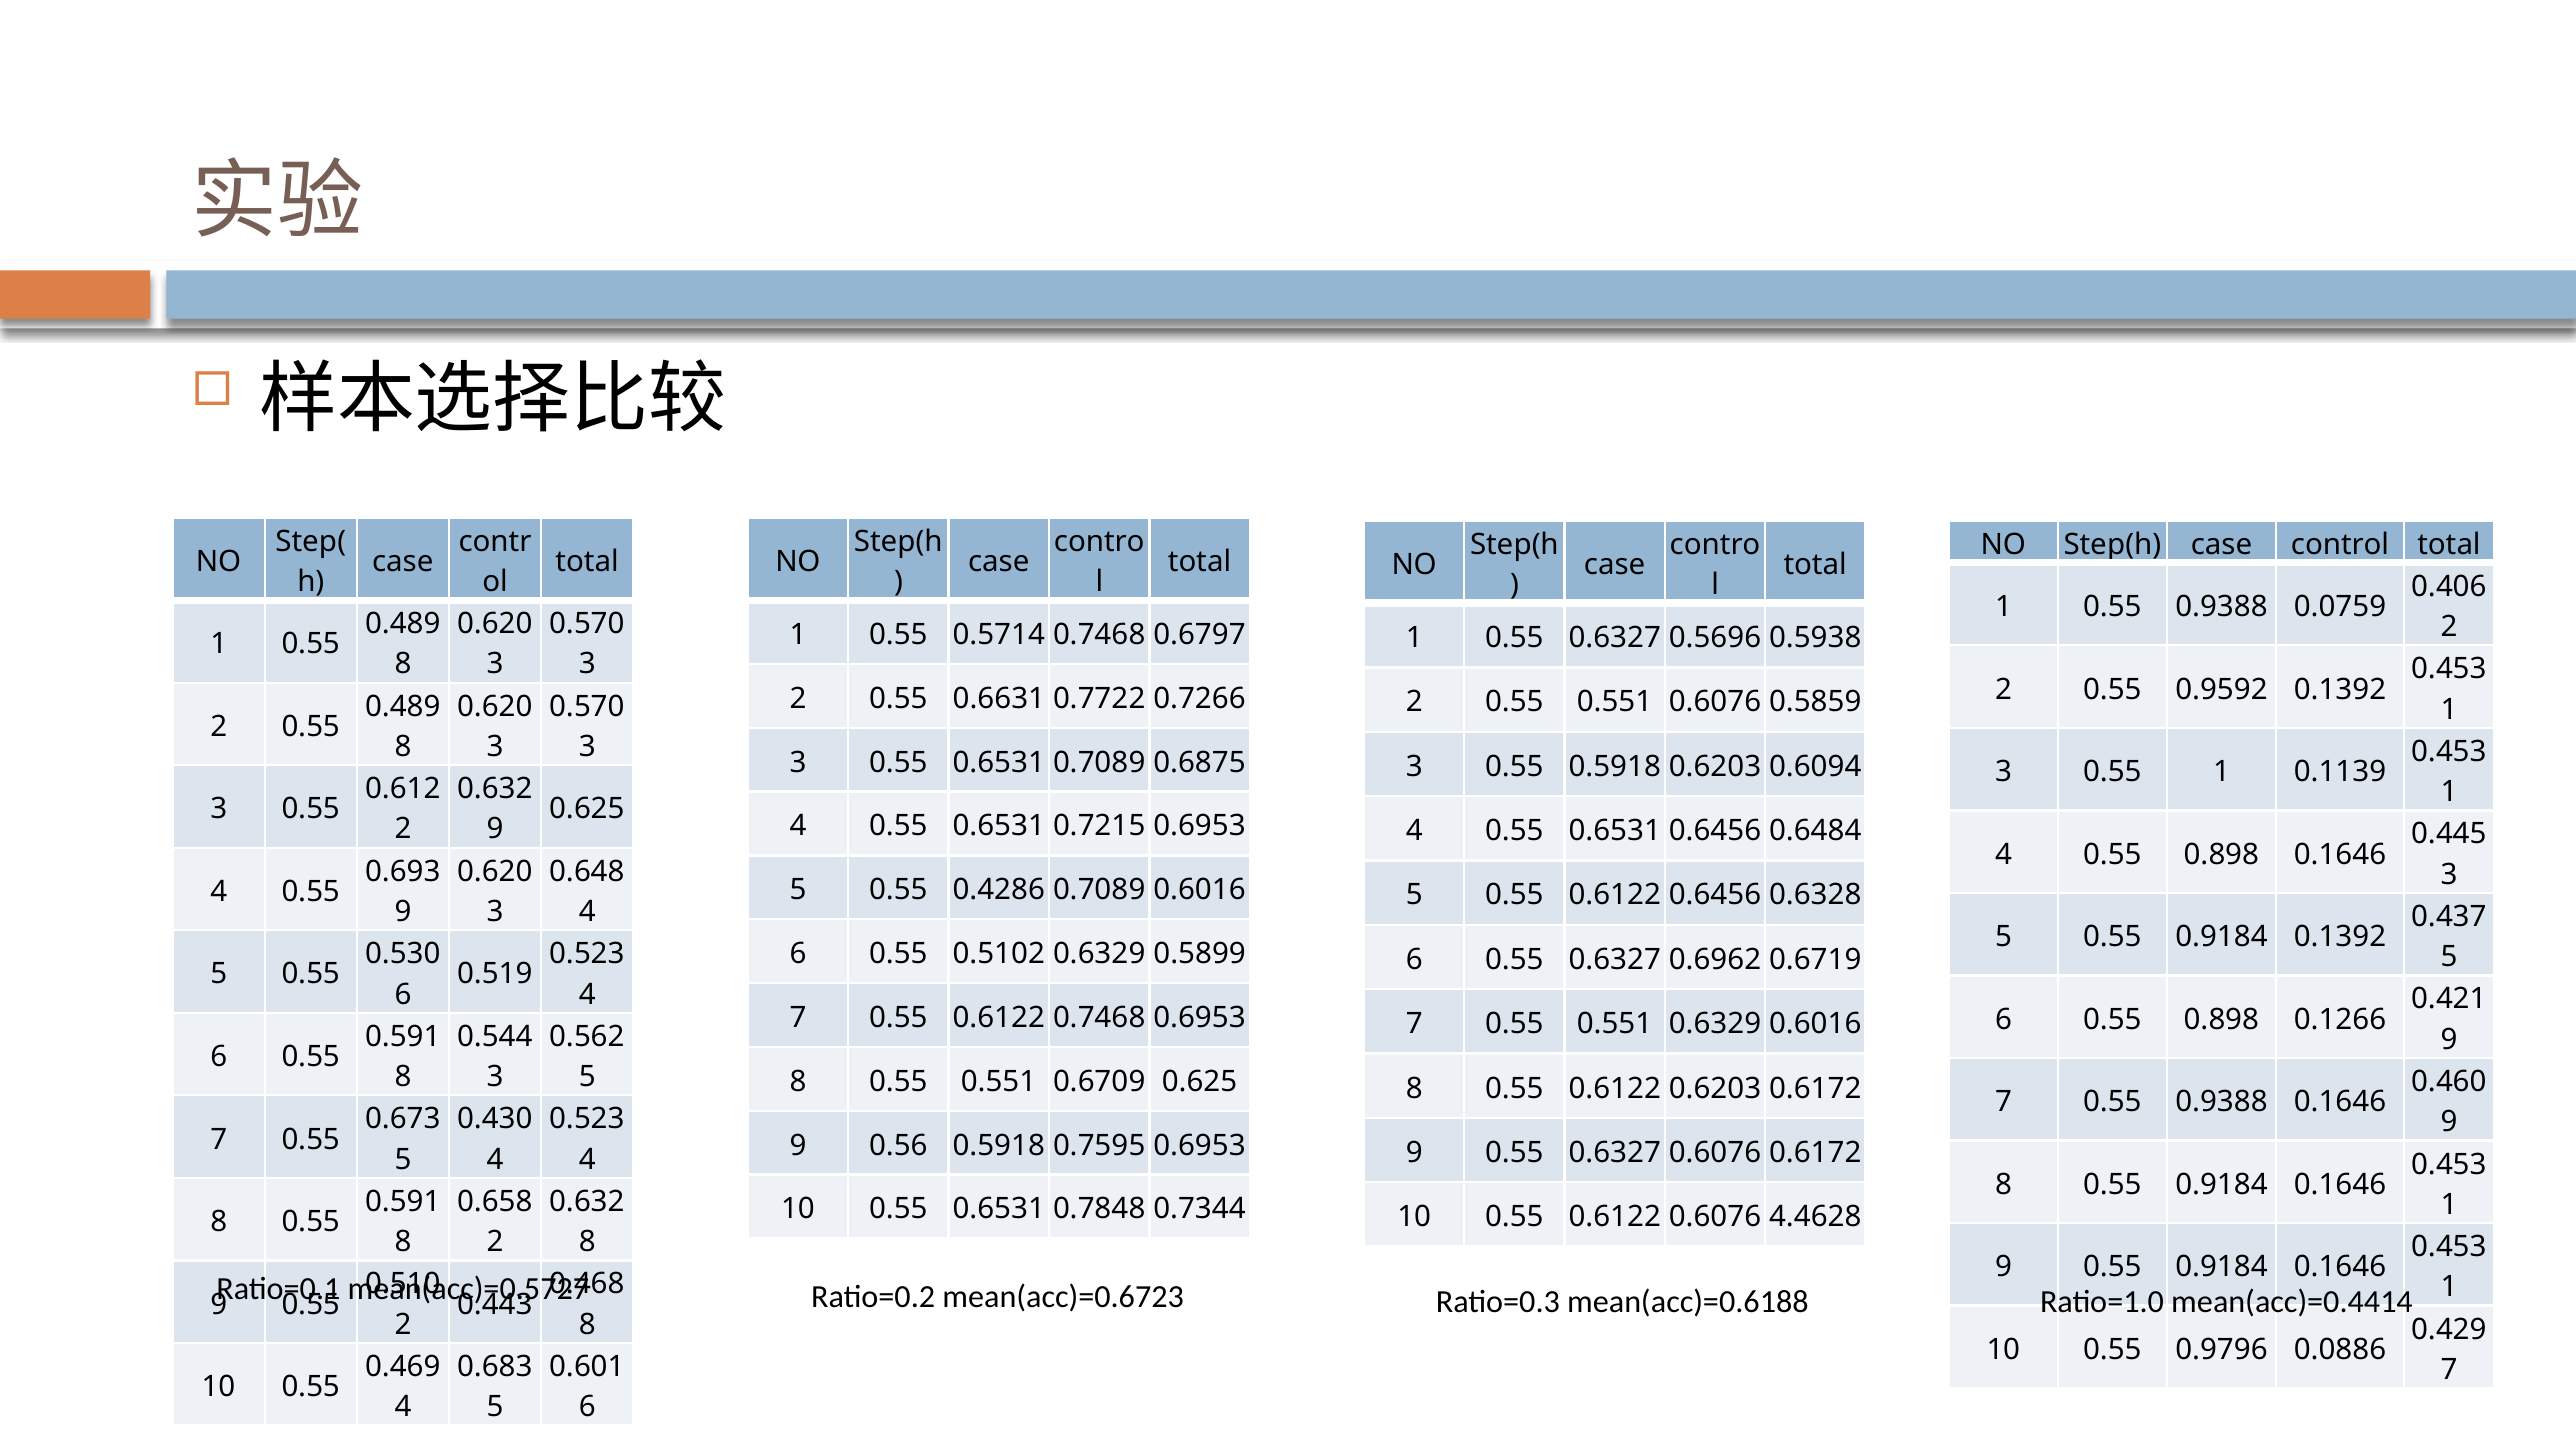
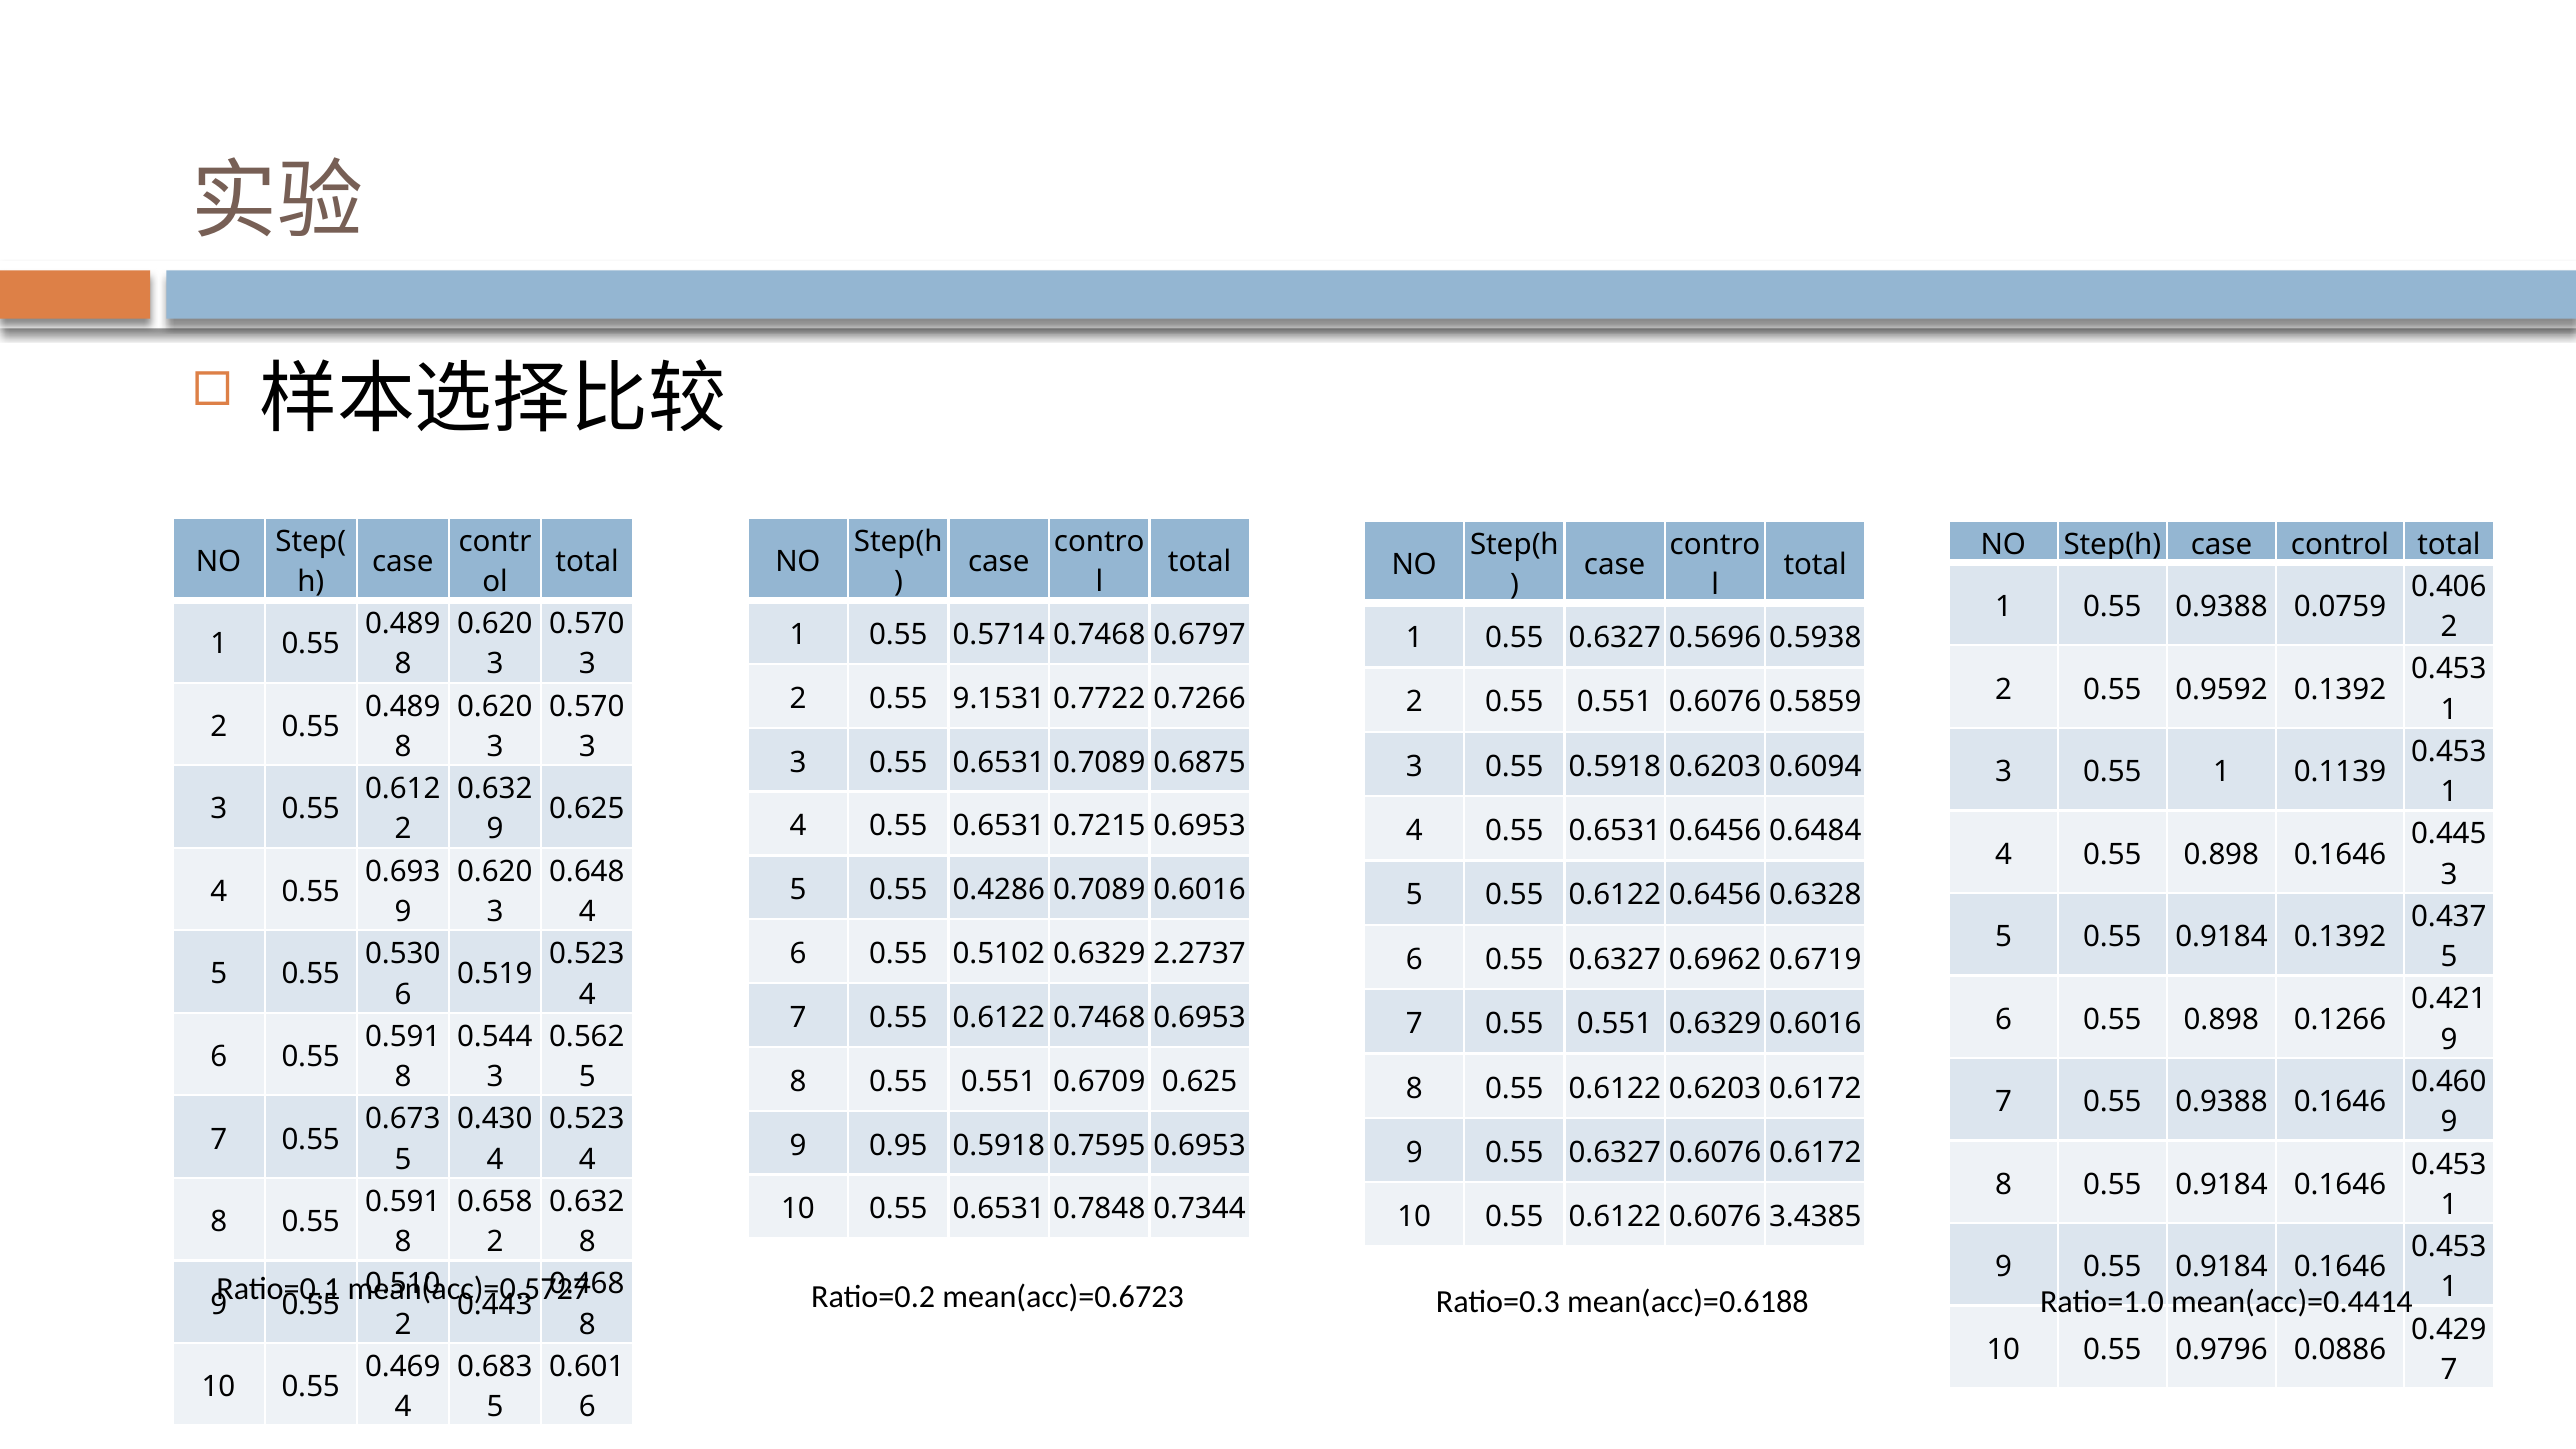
0.6631: 0.6631 -> 9.1531 (999, 699)
0.5899: 0.5899 -> 2.2737 (1200, 954)
0.56: 0.56 -> 0.95 (898, 1145)
4.4628: 4.4628 -> 3.4385 (1815, 1217)
